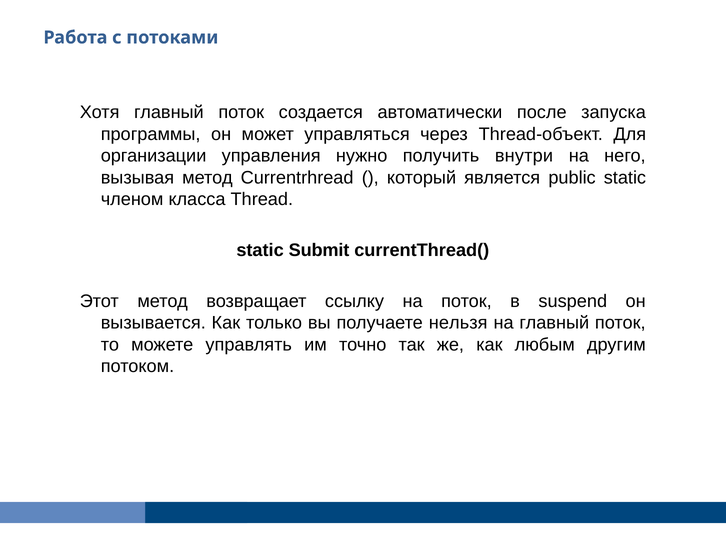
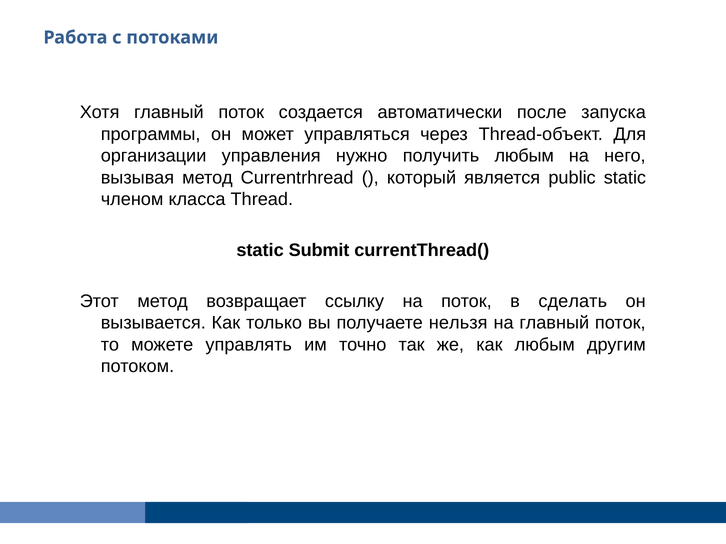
получить внутри: внутри -> любым (524, 156)
suspend: suspend -> сделать (573, 301)
